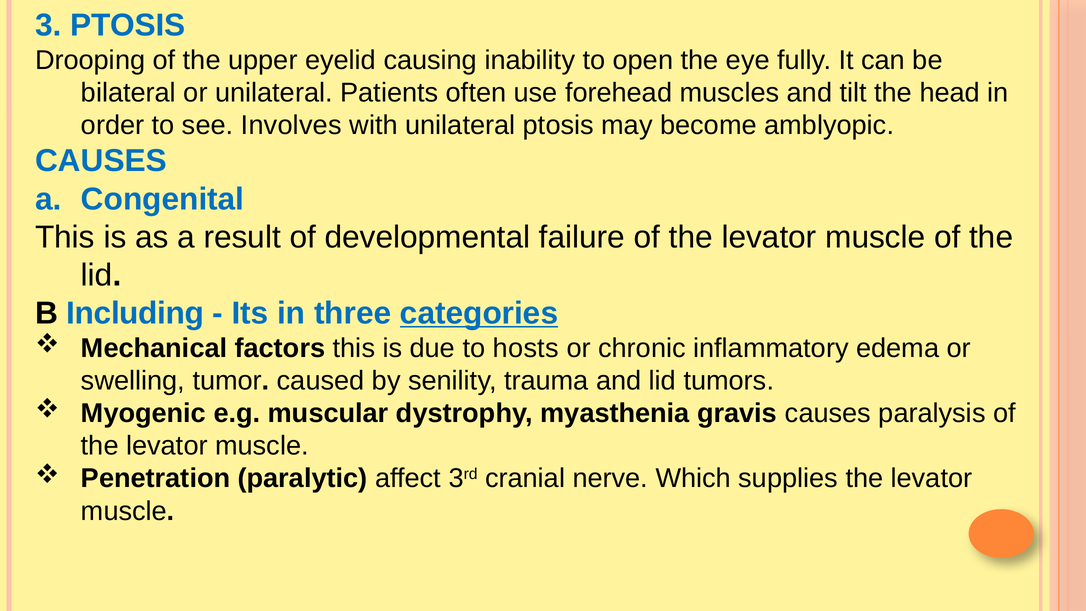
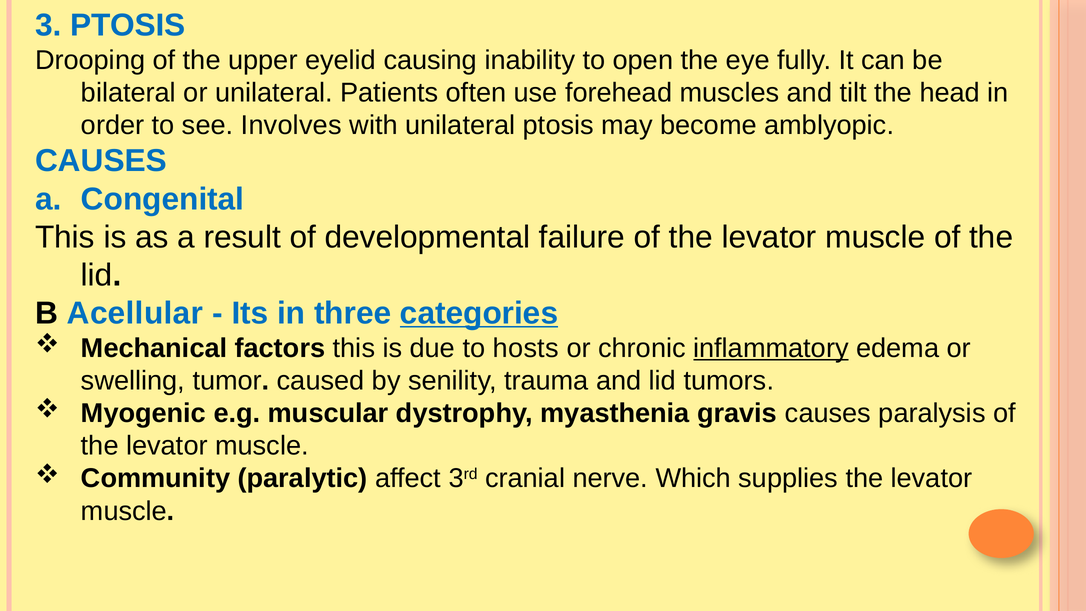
Including: Including -> Acellular (135, 313)
inflammatory underline: none -> present (771, 348)
Penetration: Penetration -> Community (156, 478)
